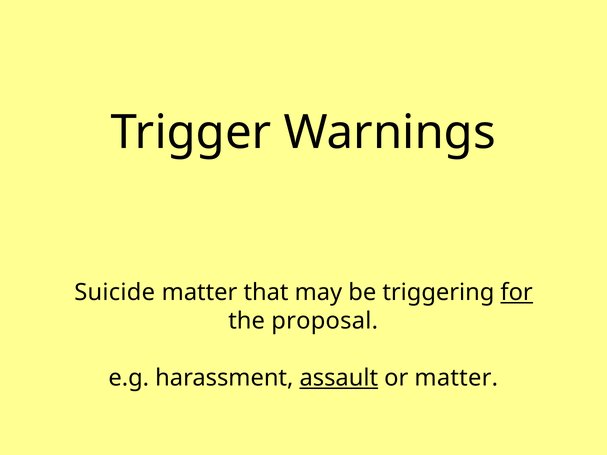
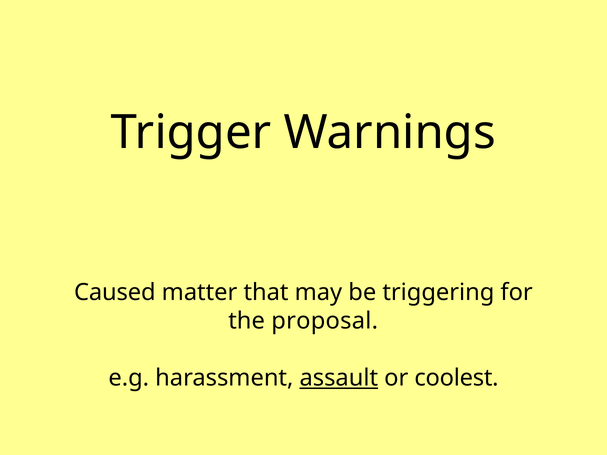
Suicide: Suicide -> Caused (115, 293)
for underline: present -> none (517, 293)
or matter: matter -> coolest (456, 378)
